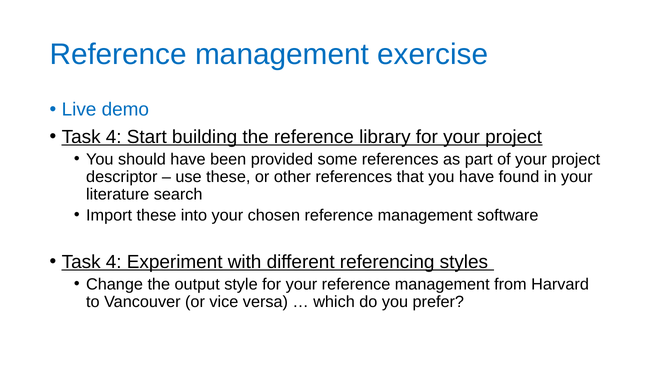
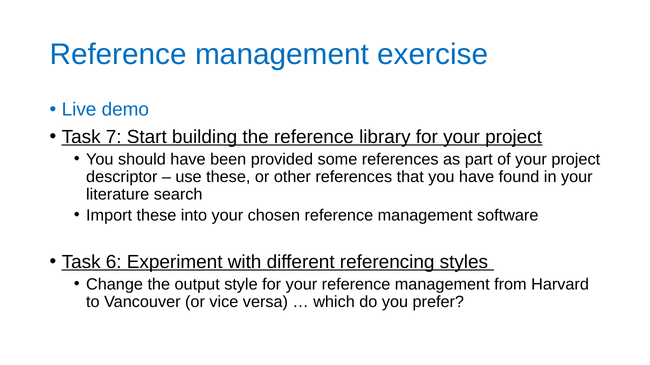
4: 4 -> 7 (114, 137)
4: 4 -> 6 (114, 262)
